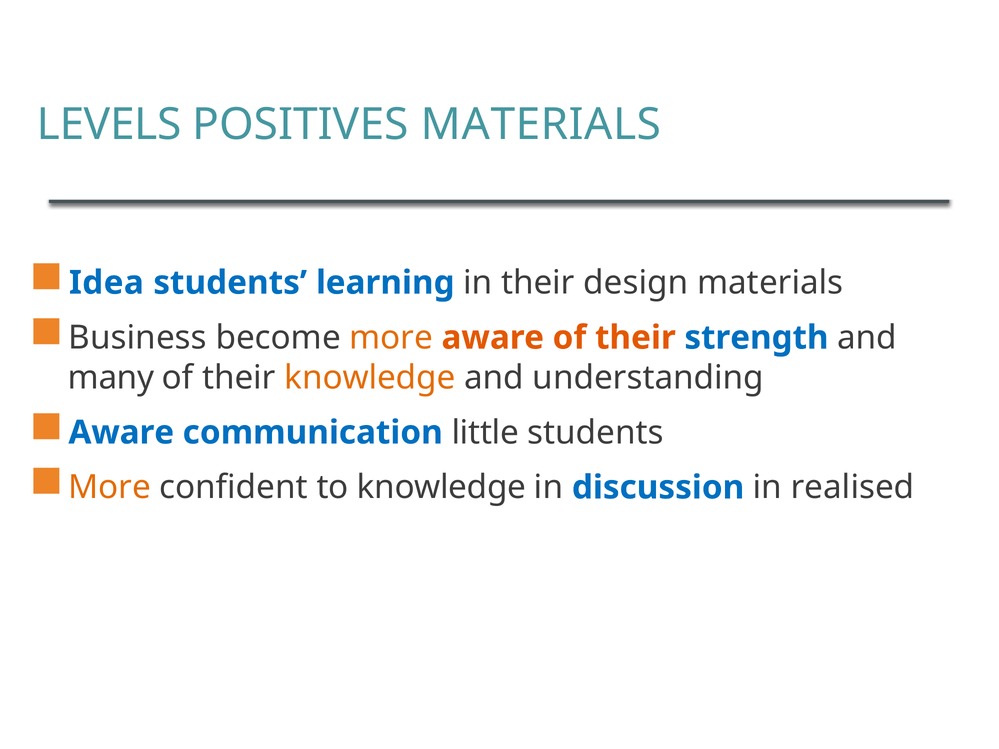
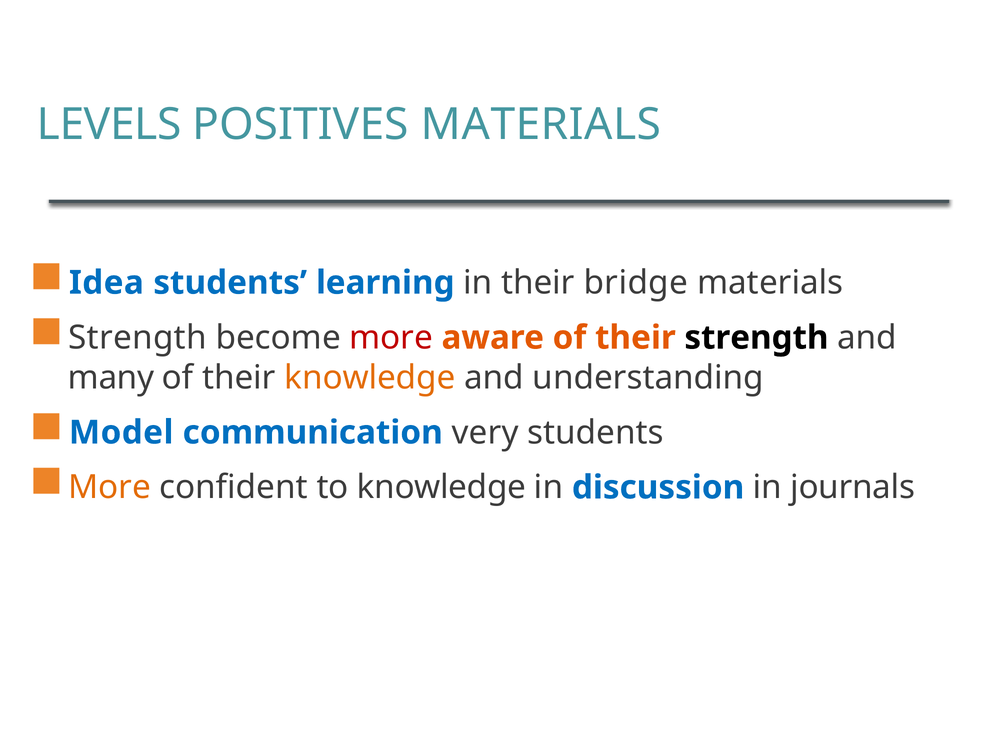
design: design -> bridge (636, 283)
Business: Business -> Strength (138, 338)
more colour: orange -> red (391, 338)
strength colour: blue -> black (756, 338)
Aware: Aware -> Model (121, 433)
little: little -> very (485, 433)
realised: realised -> journals (853, 488)
